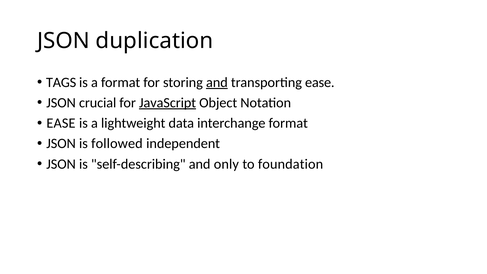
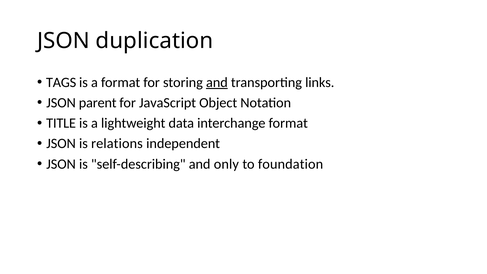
transporting ease: ease -> links (320, 82)
crucial: crucial -> parent (98, 103)
JavaScript underline: present -> none (168, 103)
EASE: EASE -> TITLE (61, 123)
followed: followed -> relations (117, 144)
